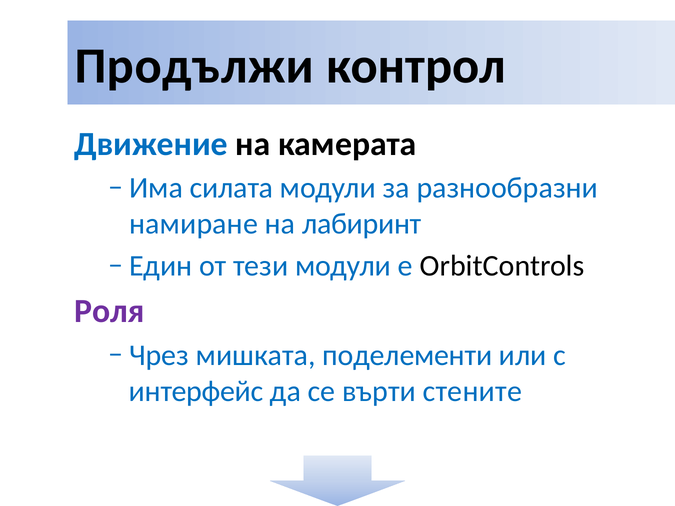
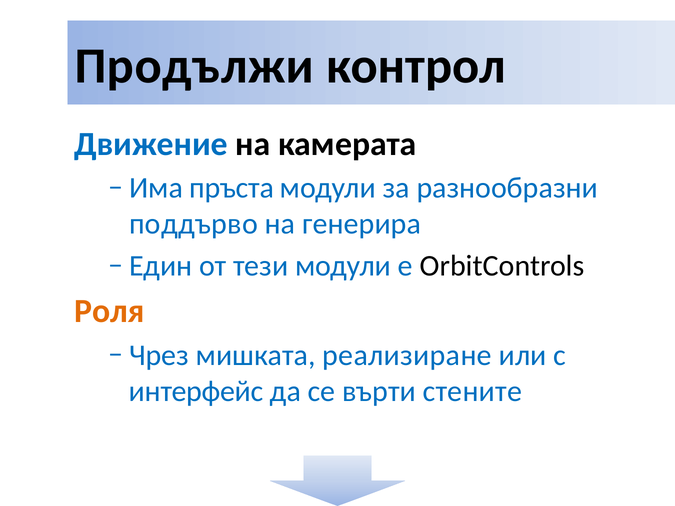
силата: силата -> пръста (232, 188)
намиране: намиране -> поддърво (193, 224)
лабиринт: лабиринт -> генерира (362, 224)
Роля colour: purple -> orange (109, 311)
поделементи: поделементи -> реализиране (407, 355)
